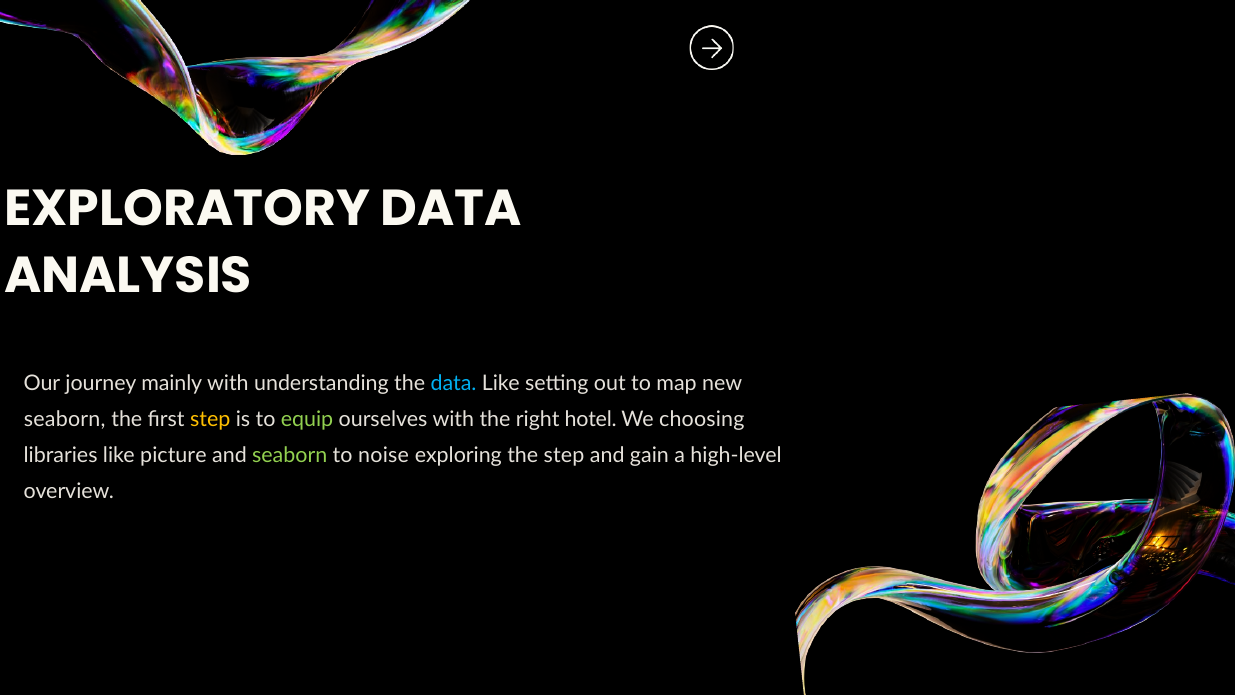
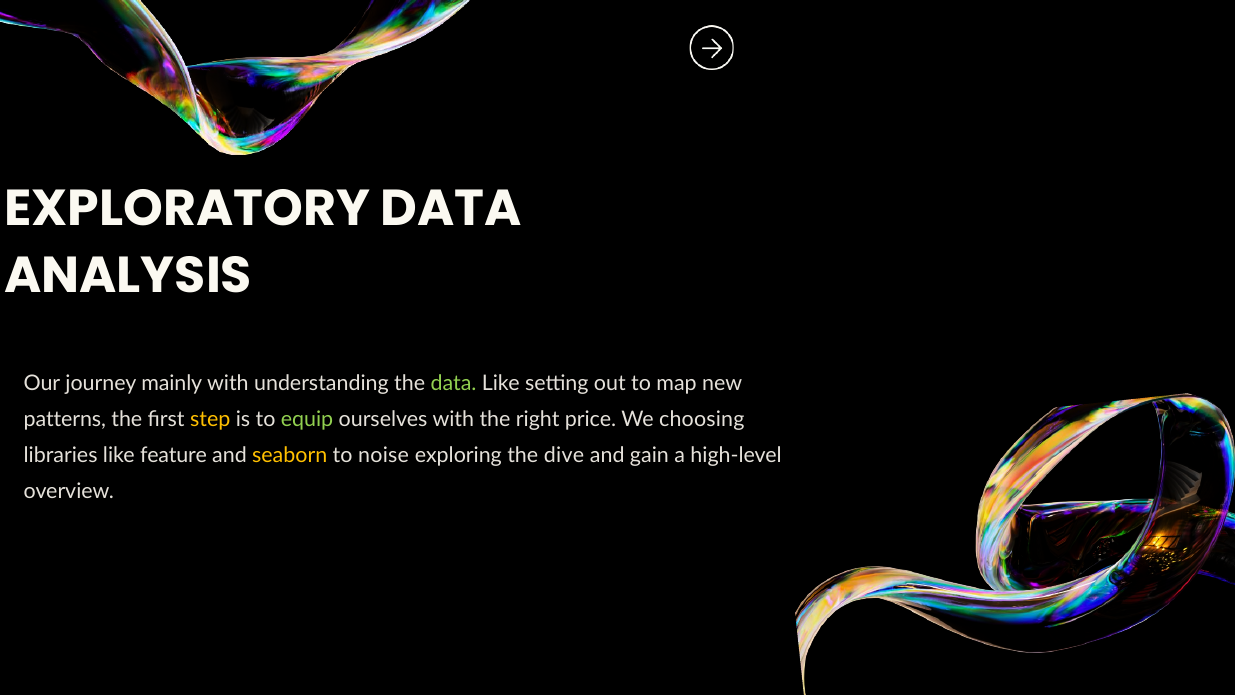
data colour: light blue -> light green (454, 383)
seaborn: seaborn -> patterns (65, 419)
hotel: hotel -> price (591, 419)
picture: picture -> feature (174, 455)
seaborn colour: light green -> yellow (290, 455)
the step: step -> dive (564, 455)
